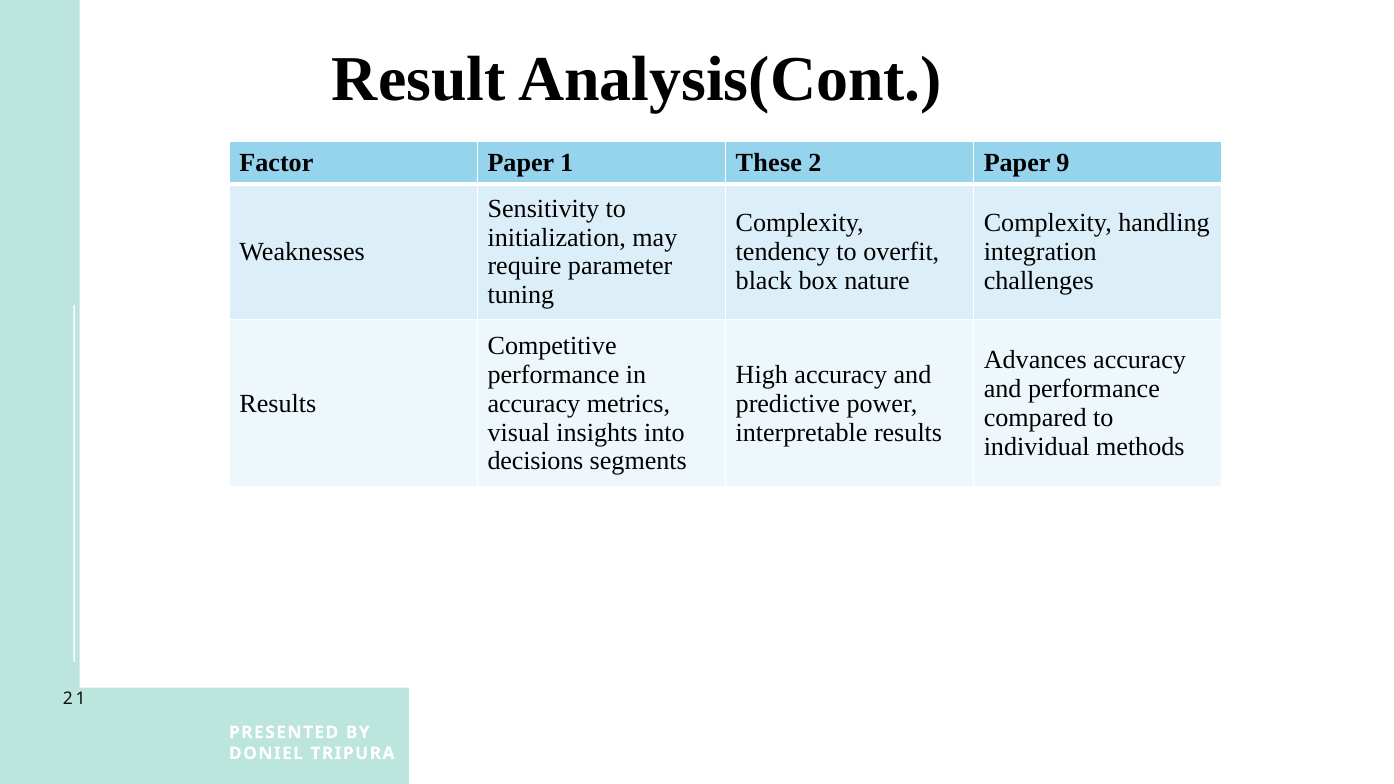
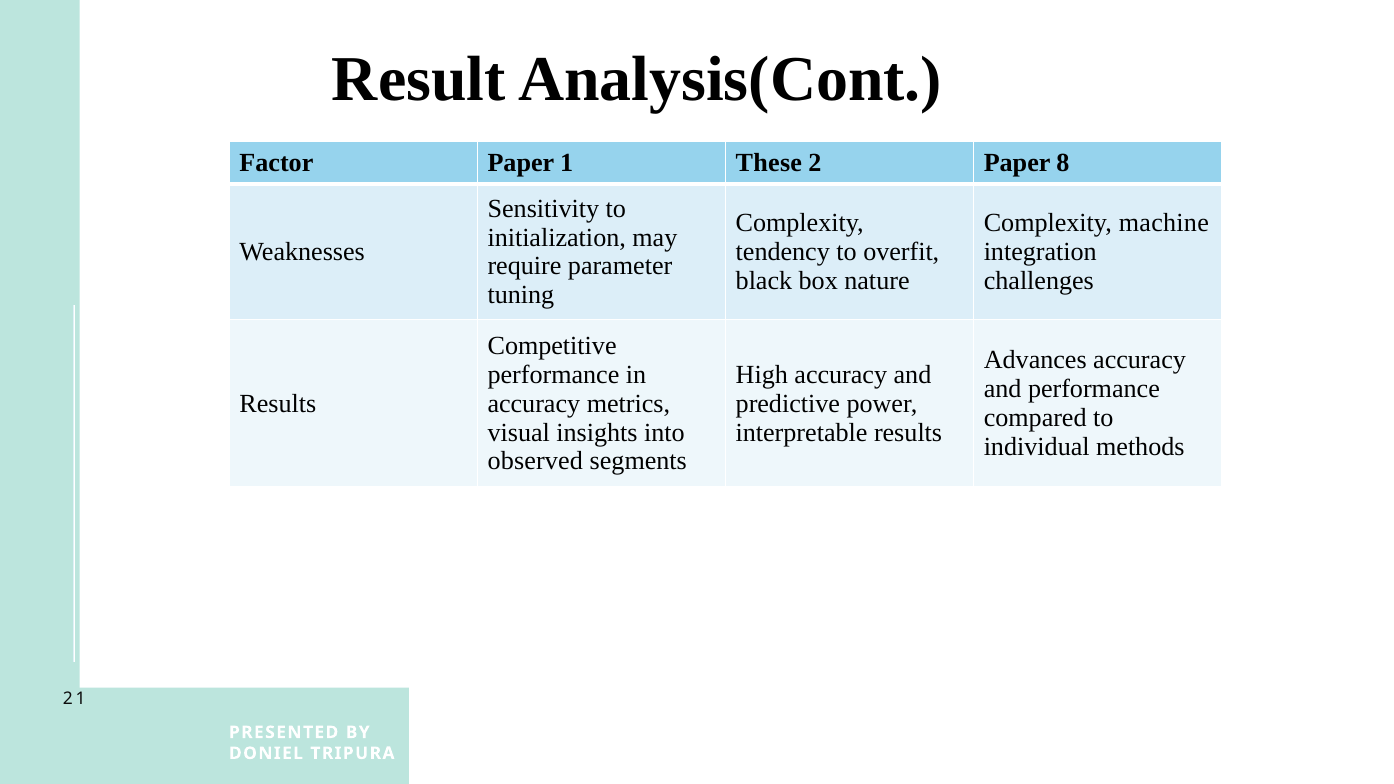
9: 9 -> 8 (1063, 163)
handling: handling -> machine (1164, 223)
decisions: decisions -> observed (535, 461)
